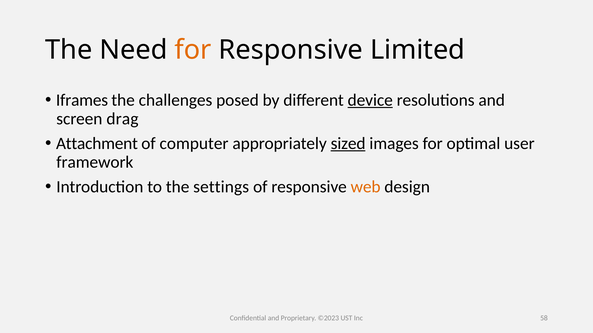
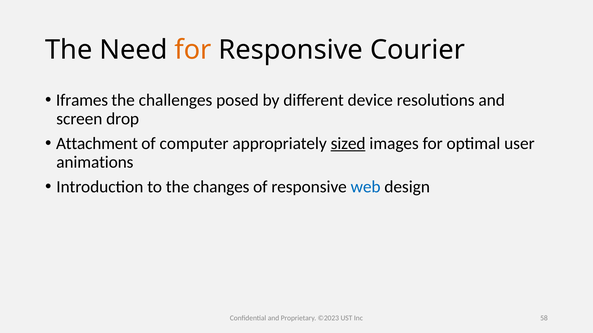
Limited: Limited -> Courier (417, 50)
device underline: present -> none (370, 100)
drag: drag -> drop (123, 119)
framework: framework -> animations (95, 162)
settings: settings -> changes (221, 187)
web colour: orange -> blue (366, 187)
